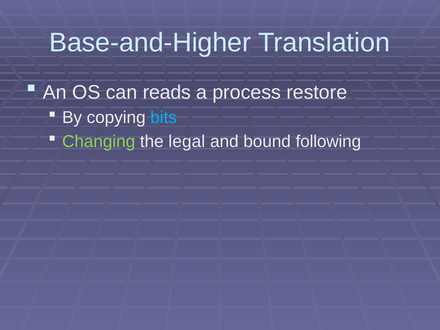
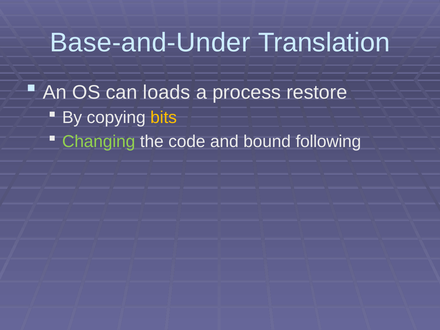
Base-and-Higher: Base-and-Higher -> Base-and-Under (150, 43)
reads: reads -> loads (167, 92)
bits colour: light blue -> yellow (164, 118)
legal: legal -> code (187, 141)
